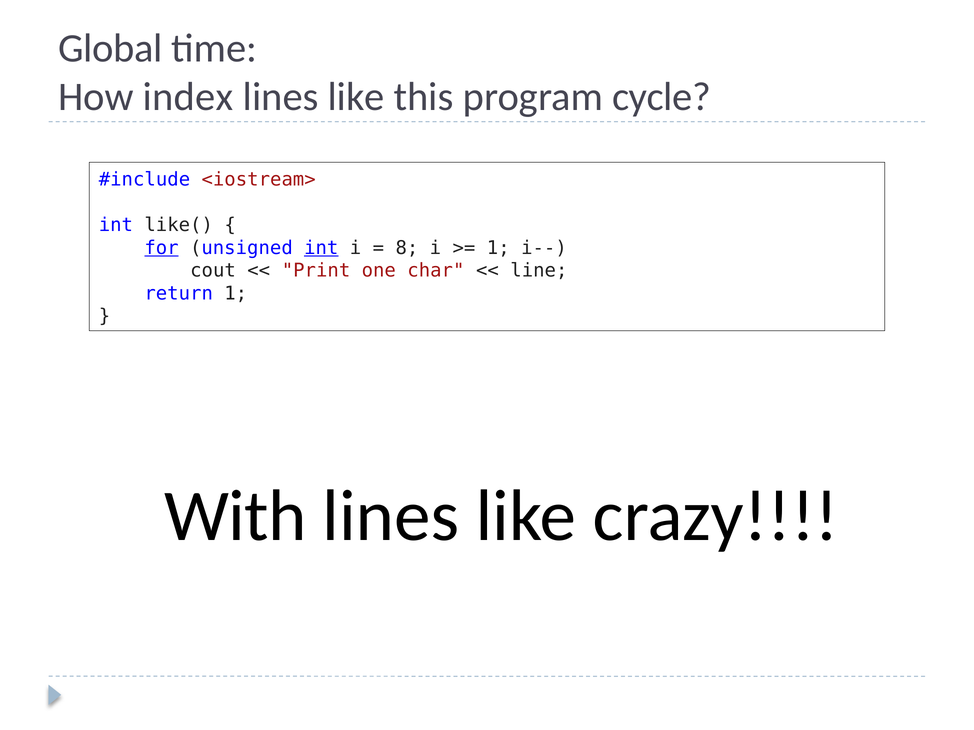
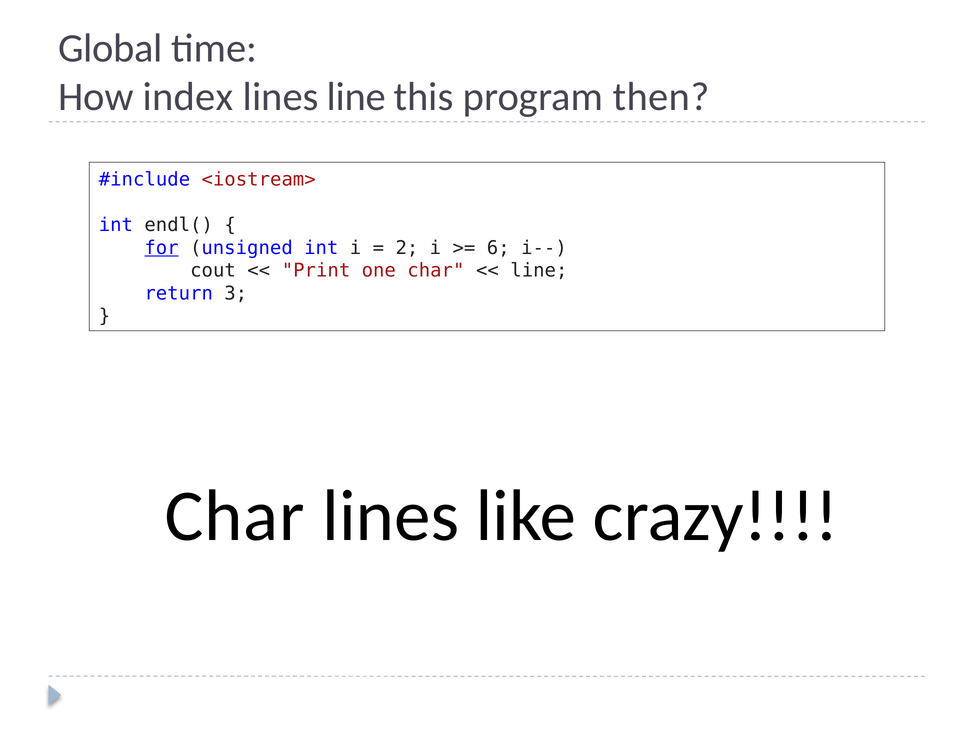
like: like -> line (356, 97)
cycle: cycle -> then (661, 97)
like(: like( -> endl( (179, 225)
int underline: present -> none (321, 248)
8: 8 -> 2 (407, 248)
1: 1 -> 6 (498, 248)
return 1: 1 -> 3 (236, 294)
With: With -> Char (235, 516)
